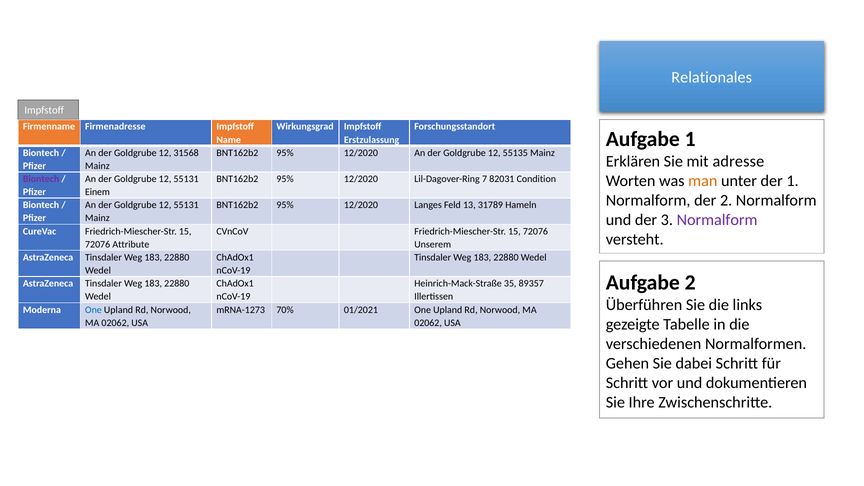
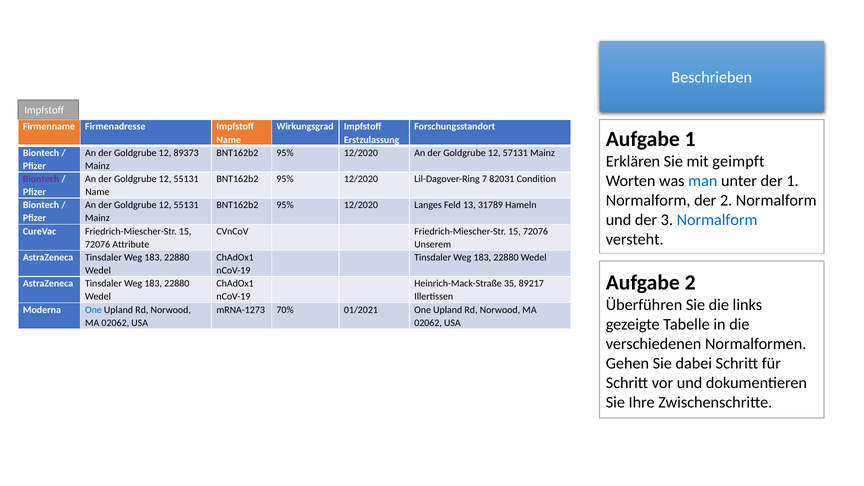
Relationales: Relationales -> Beschrieben (712, 78)
31568: 31568 -> 89373 (186, 153)
55135: 55135 -> 57131 (515, 153)
adresse: adresse -> geimpft (738, 162)
man colour: orange -> blue (703, 181)
Einem: Einem -> Name (97, 192)
Normalform colour: purple -> blue (717, 220)
89357: 89357 -> 89217 (531, 284)
